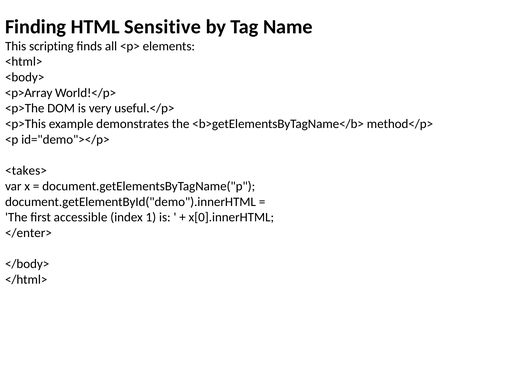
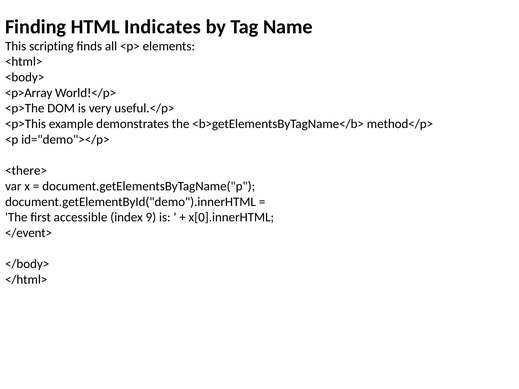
Sensitive: Sensitive -> Indicates (163, 27)
<takes>: <takes> -> <there> (26, 171)
1: 1 -> 9 (151, 217)
</enter>: </enter> -> </event> (29, 233)
